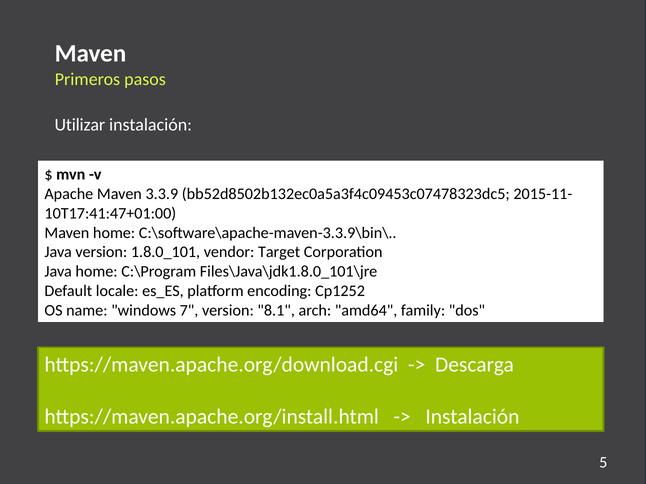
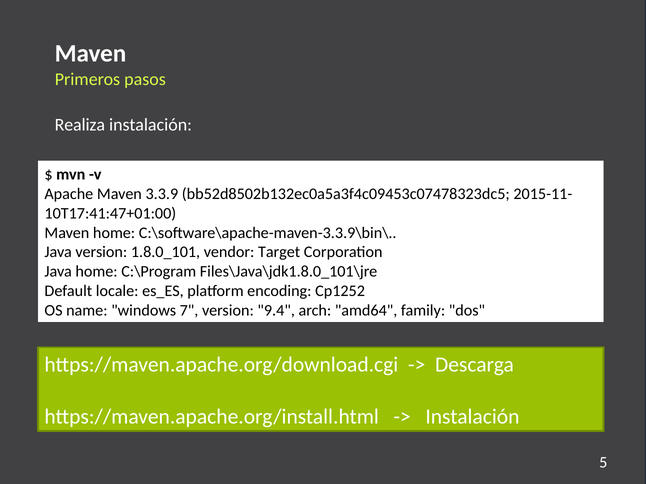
Utilizar: Utilizar -> Realiza (80, 125)
8.1: 8.1 -> 9.4 (276, 310)
